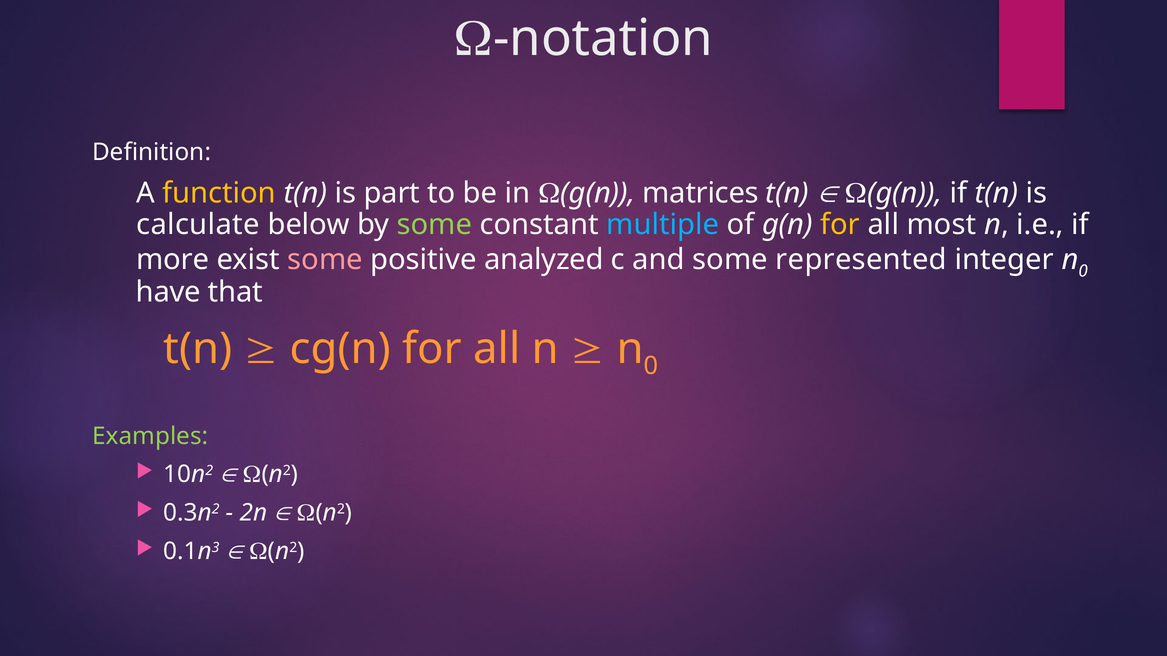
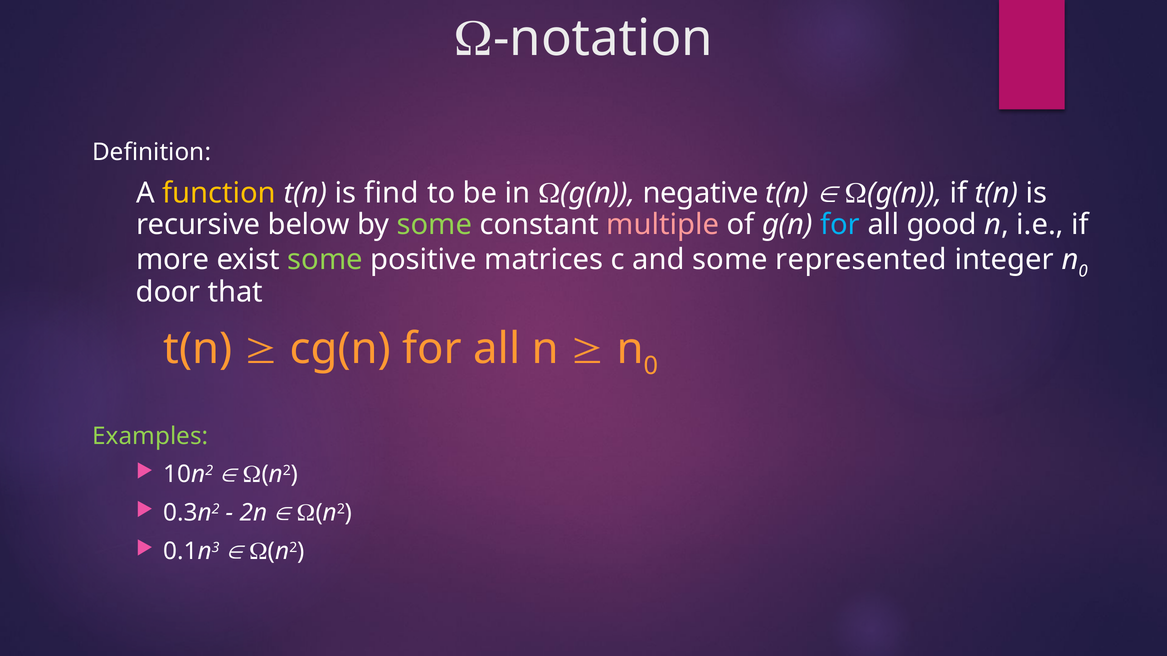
part: part -> find (392, 193)
matrices: matrices -> negative (701, 193)
calculate: calculate -> recursive (198, 225)
multiple colour: light blue -> pink (663, 225)
for colour: yellow -> light blue (840, 225)
most: most -> good (942, 225)
some colour: pink -> light green (325, 260)
analyzed: analyzed -> matrices (544, 260)
have: have -> door (168, 292)
